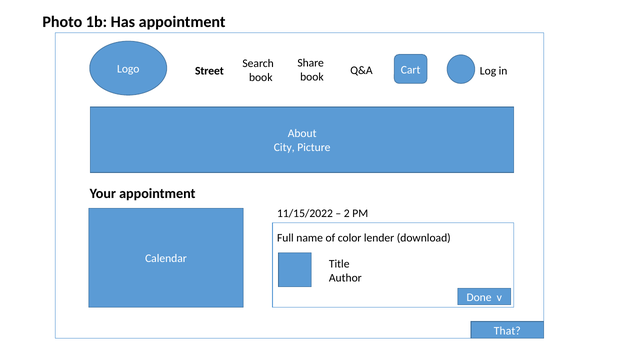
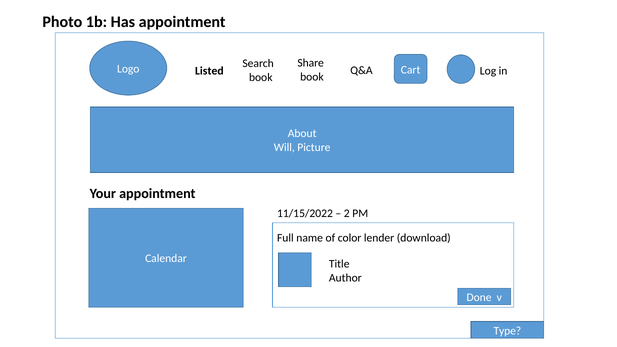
Street: Street -> Listed (209, 71)
City: City -> Will (284, 148)
That: That -> Type (507, 331)
